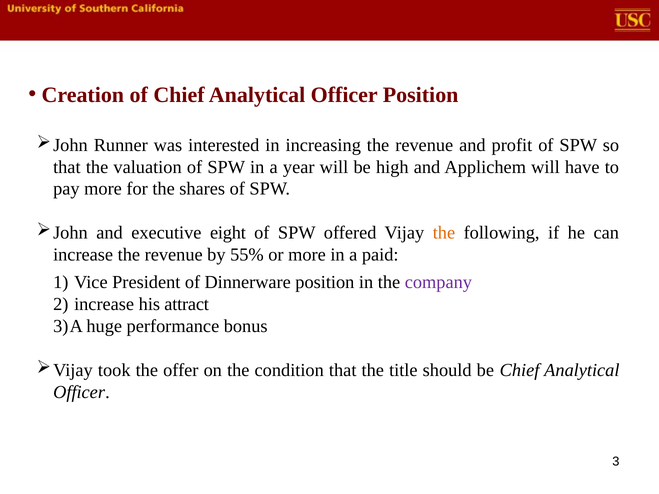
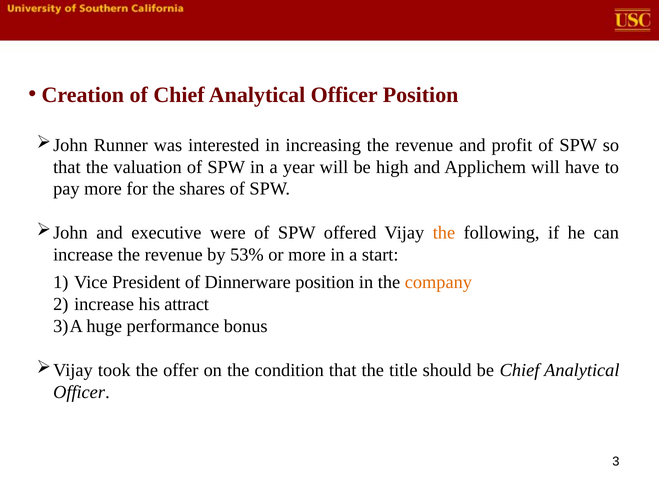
eight: eight -> were (228, 233)
55%: 55% -> 53% (247, 255)
paid: paid -> start (380, 255)
company colour: purple -> orange (438, 282)
